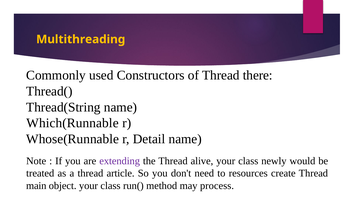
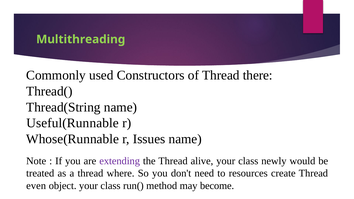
Multithreading colour: yellow -> light green (81, 39)
Which(Runnable: Which(Runnable -> Useful(Runnable (73, 123)
Detail: Detail -> Issues (149, 139)
article: article -> where (121, 173)
main: main -> even (36, 186)
process: process -> become (217, 186)
